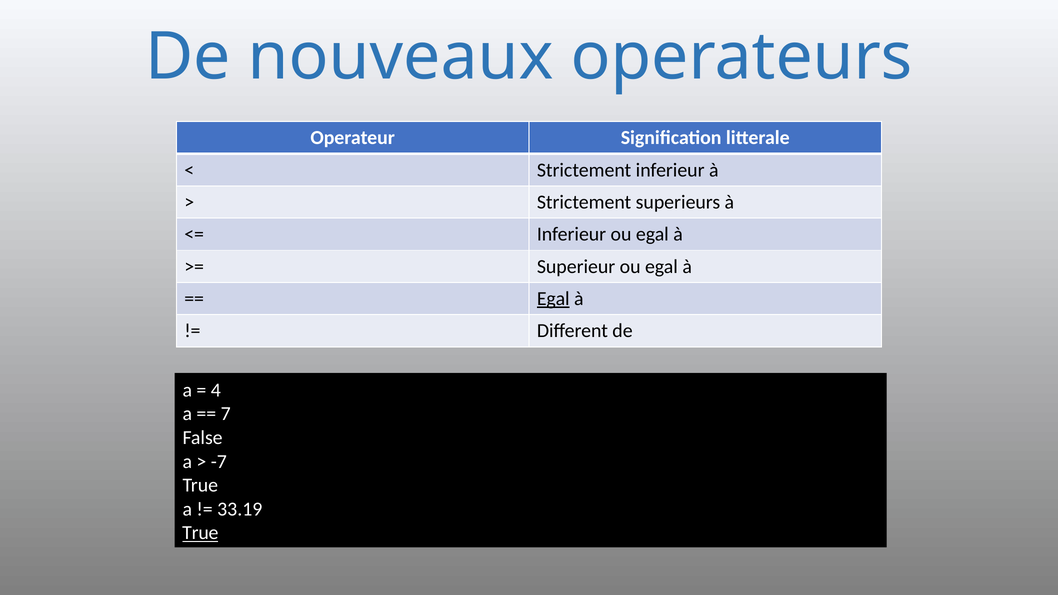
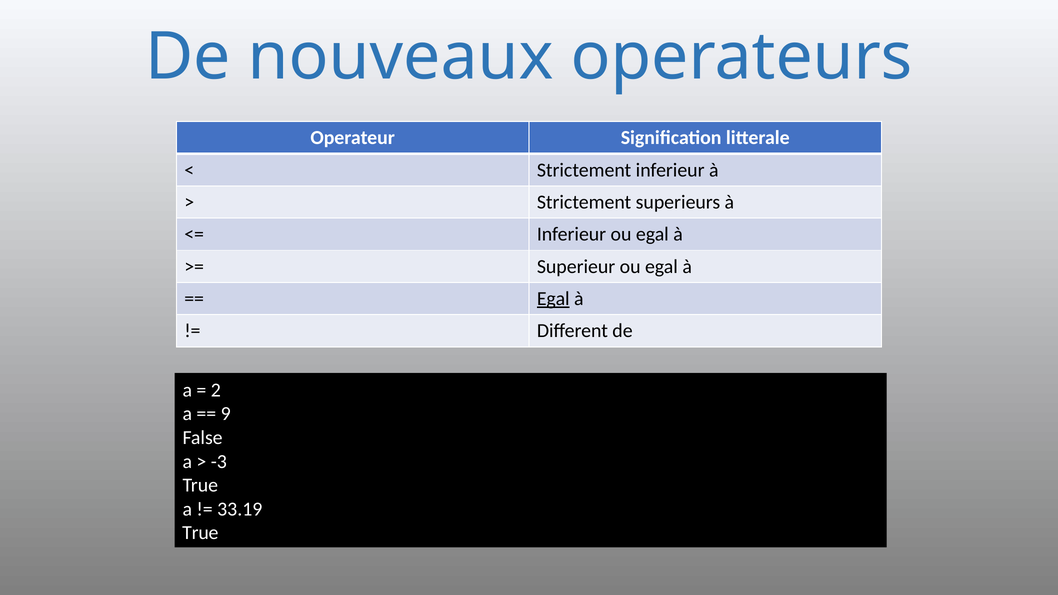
4: 4 -> 2 (216, 390)
7: 7 -> 9 (226, 414)
-7: -7 -> -3 (219, 462)
True underline: present -> none (200, 533)
